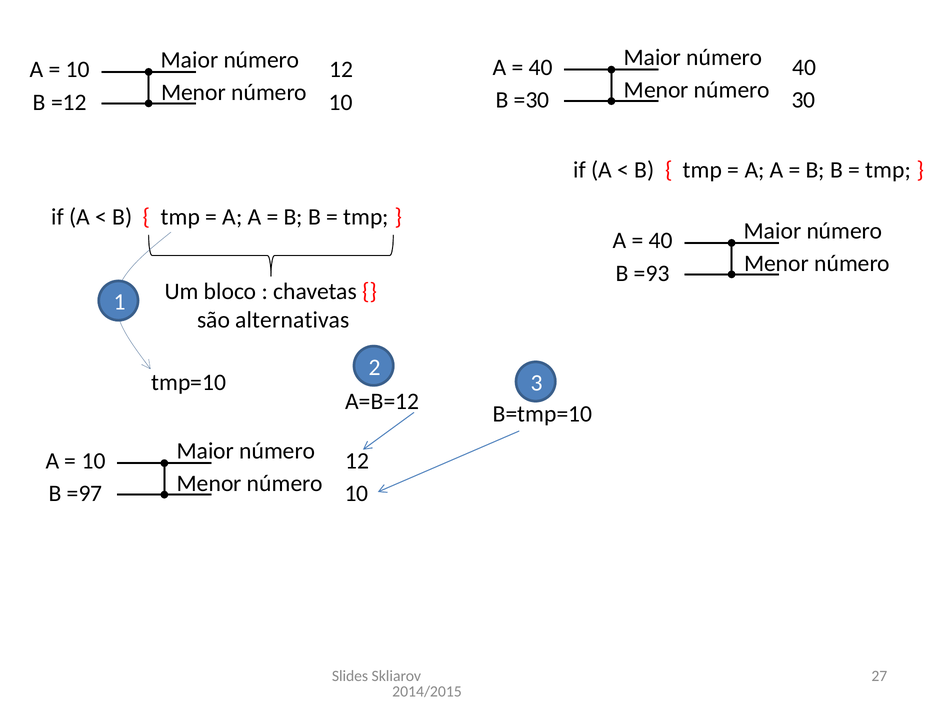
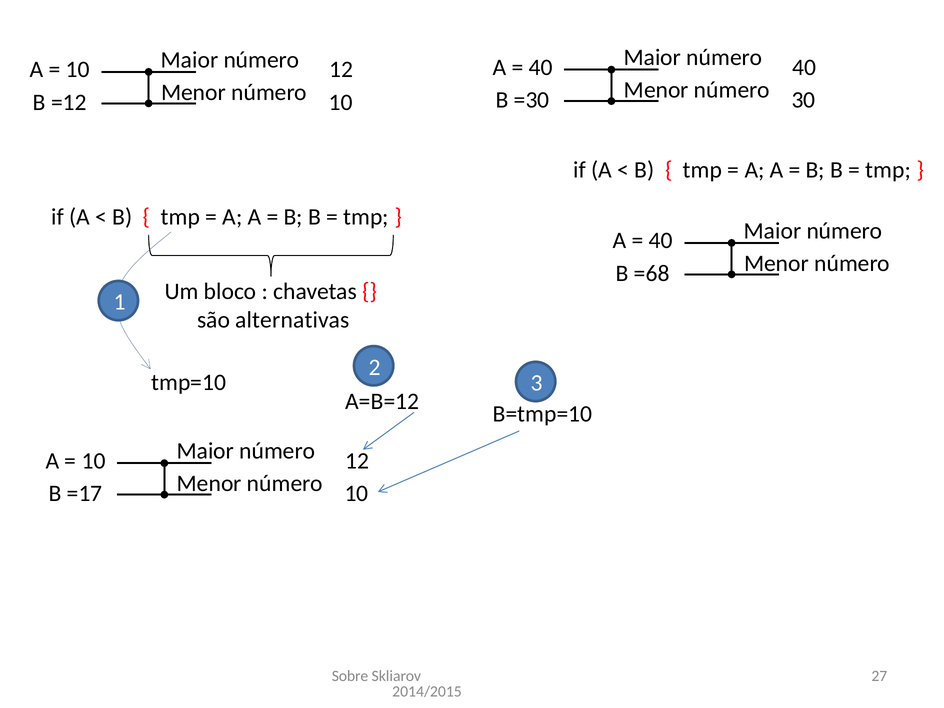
=93: =93 -> =68 (652, 273)
=97: =97 -> =17 (85, 494)
Slides: Slides -> Sobre (350, 676)
